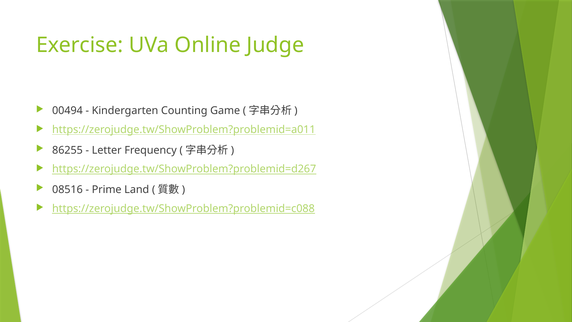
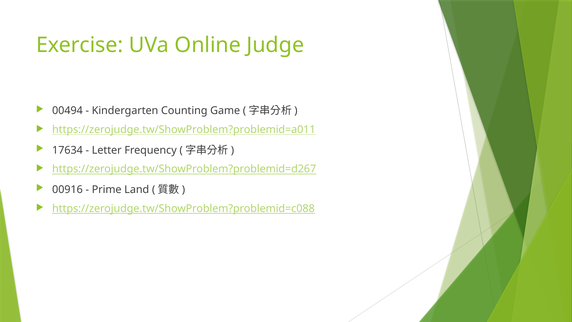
86255: 86255 -> 17634 (67, 150)
08516: 08516 -> 00916 (67, 189)
